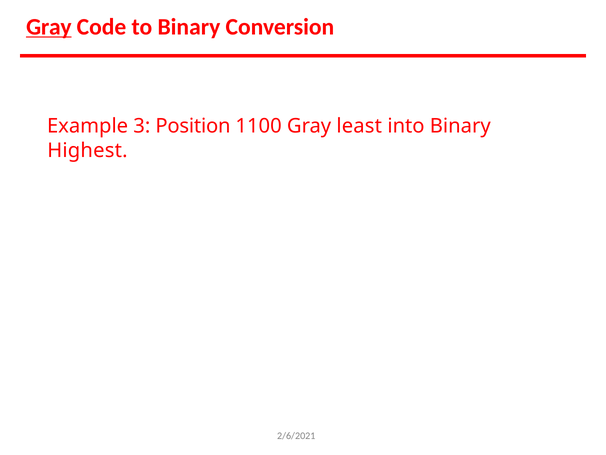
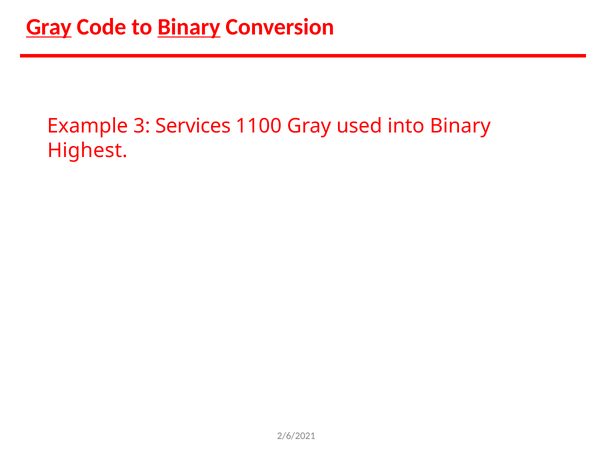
Binary underline: none -> present (189, 27)
Position: Position -> Services (193, 126)
least: least -> used (359, 126)
